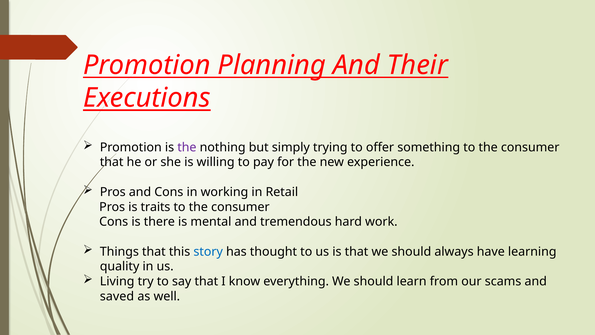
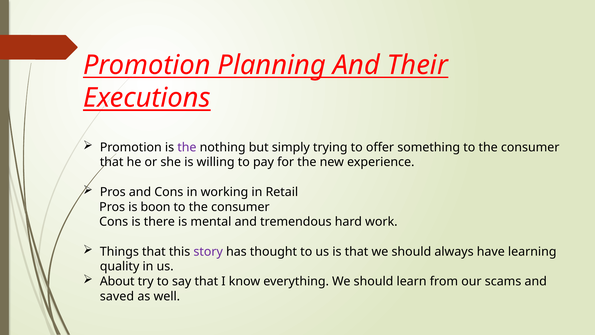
traits: traits -> boon (156, 207)
story colour: blue -> purple (208, 251)
Living: Living -> About (117, 281)
